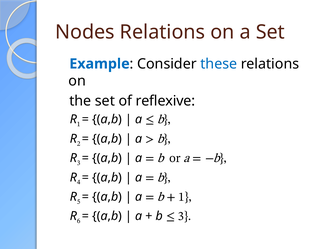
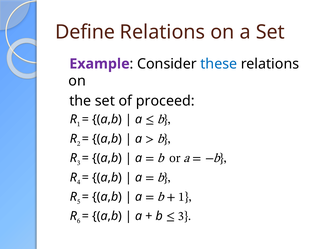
Nodes: Nodes -> Define (85, 32)
Example colour: blue -> purple (99, 64)
reflexive: reflexive -> proceed (165, 101)
